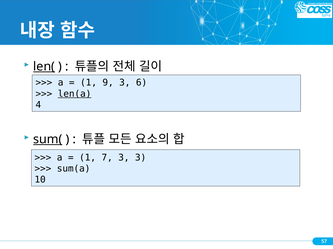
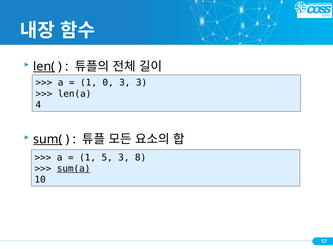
9: 9 -> 0 (108, 83)
3 6: 6 -> 3 (142, 83)
len(a underline: present -> none (75, 94)
7: 7 -> 5 (107, 158)
3 3: 3 -> 8 (141, 158)
sum(a underline: none -> present (74, 169)
